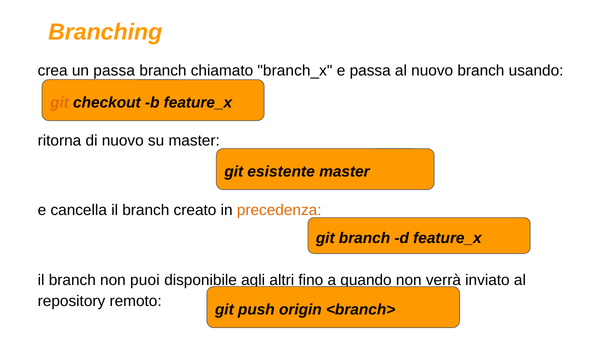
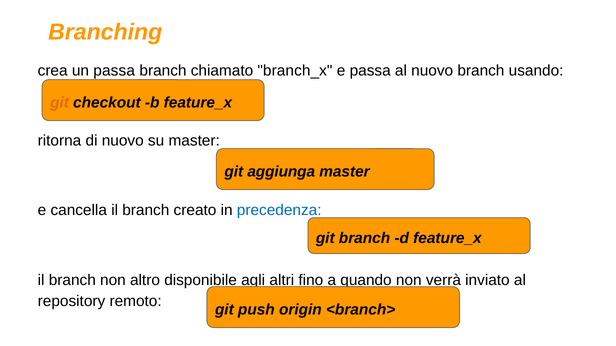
esistente: esistente -> aggiunga (281, 172)
precedenza colour: orange -> blue (279, 211)
puoi: puoi -> altro (145, 281)
